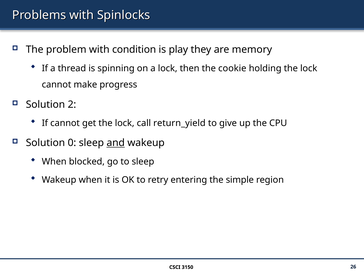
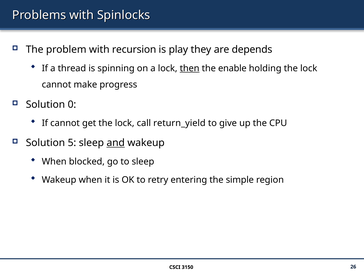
condition: condition -> recursion (134, 50)
memory: memory -> depends (252, 50)
then underline: none -> present (190, 68)
cookie: cookie -> enable (232, 68)
2: 2 -> 0 (72, 104)
0: 0 -> 5 (72, 143)
